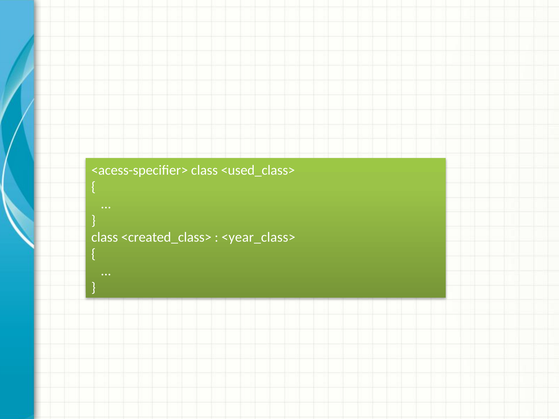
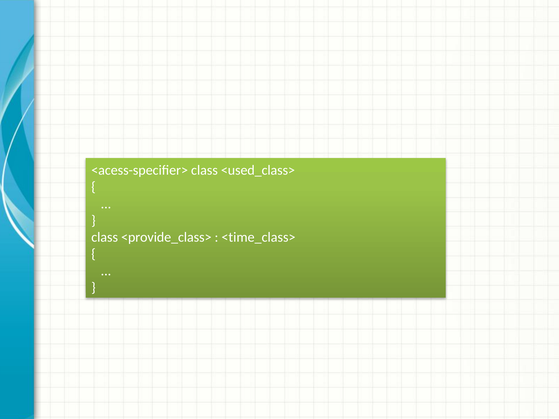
<created_class>: <created_class> -> <provide_class> (166, 237)
<year_class>: <year_class> -> <time_class> (258, 237)
